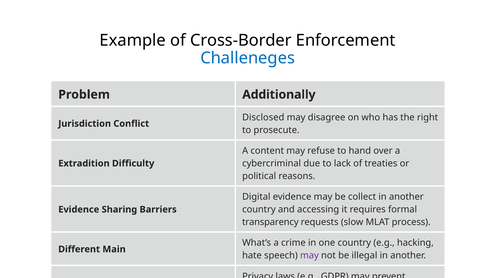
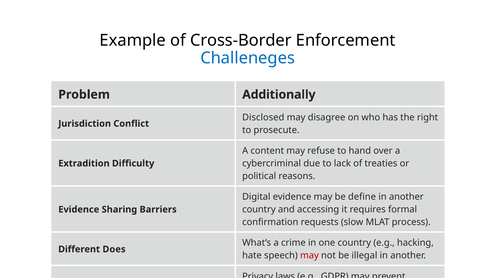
collect: collect -> define (362, 197)
transparency: transparency -> confirmation (270, 222)
Main: Main -> Does (114, 250)
may colour: purple -> red (309, 256)
